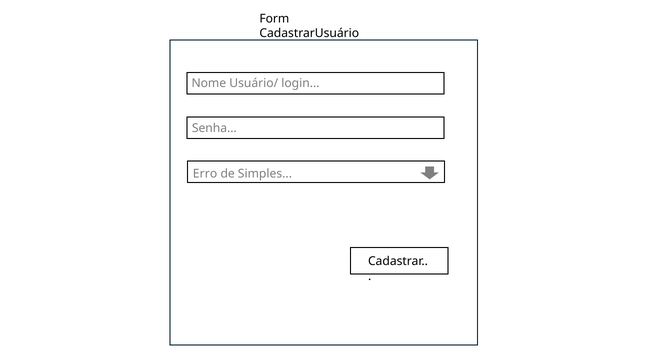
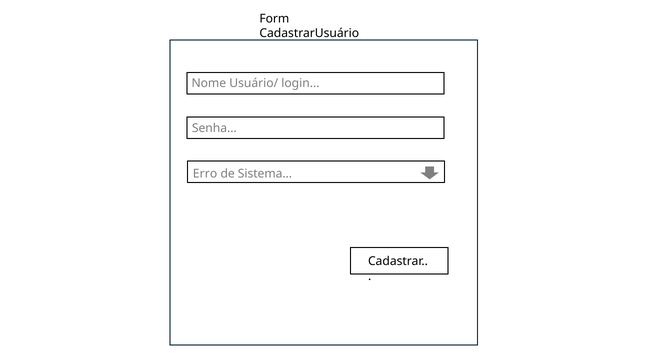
Simples: Simples -> Sistema (265, 173)
